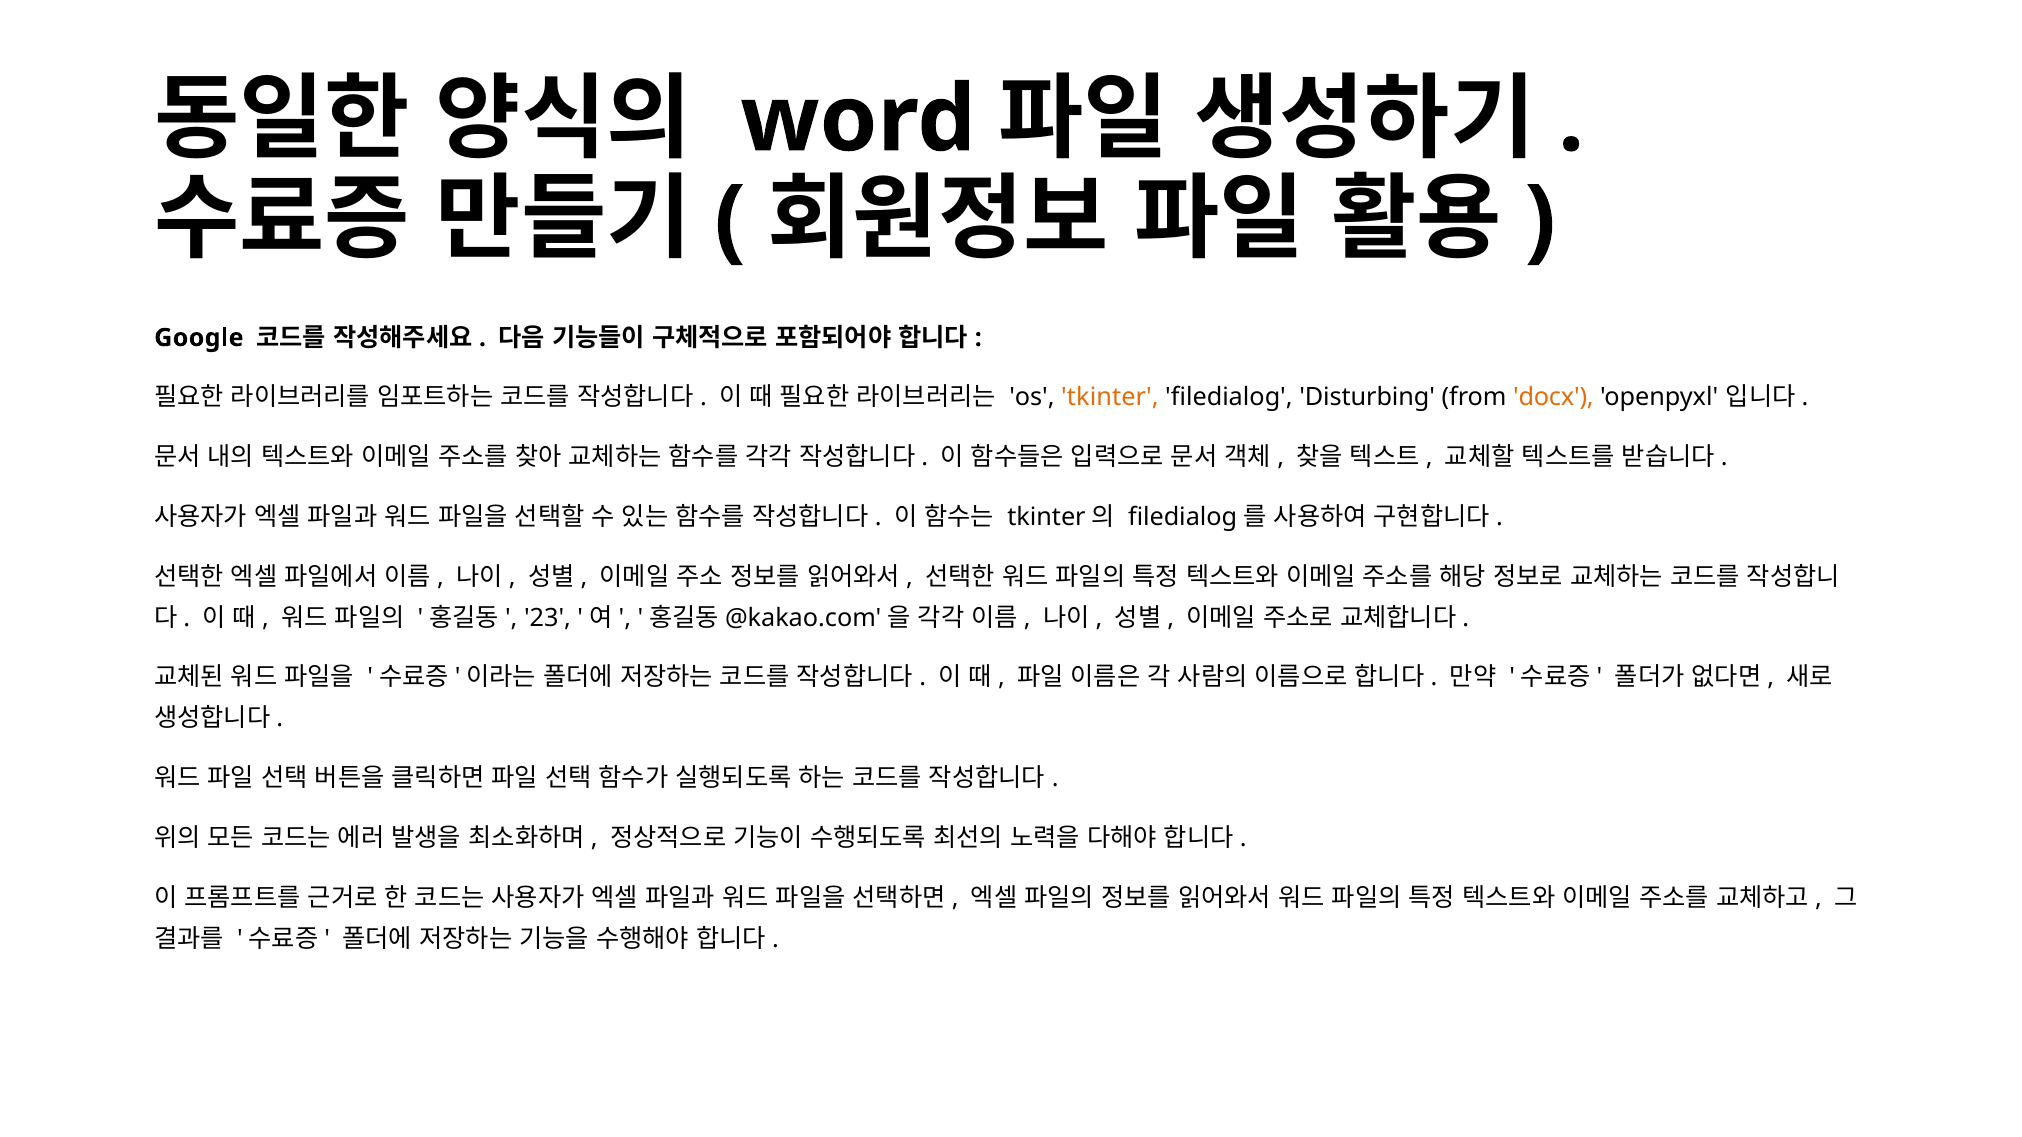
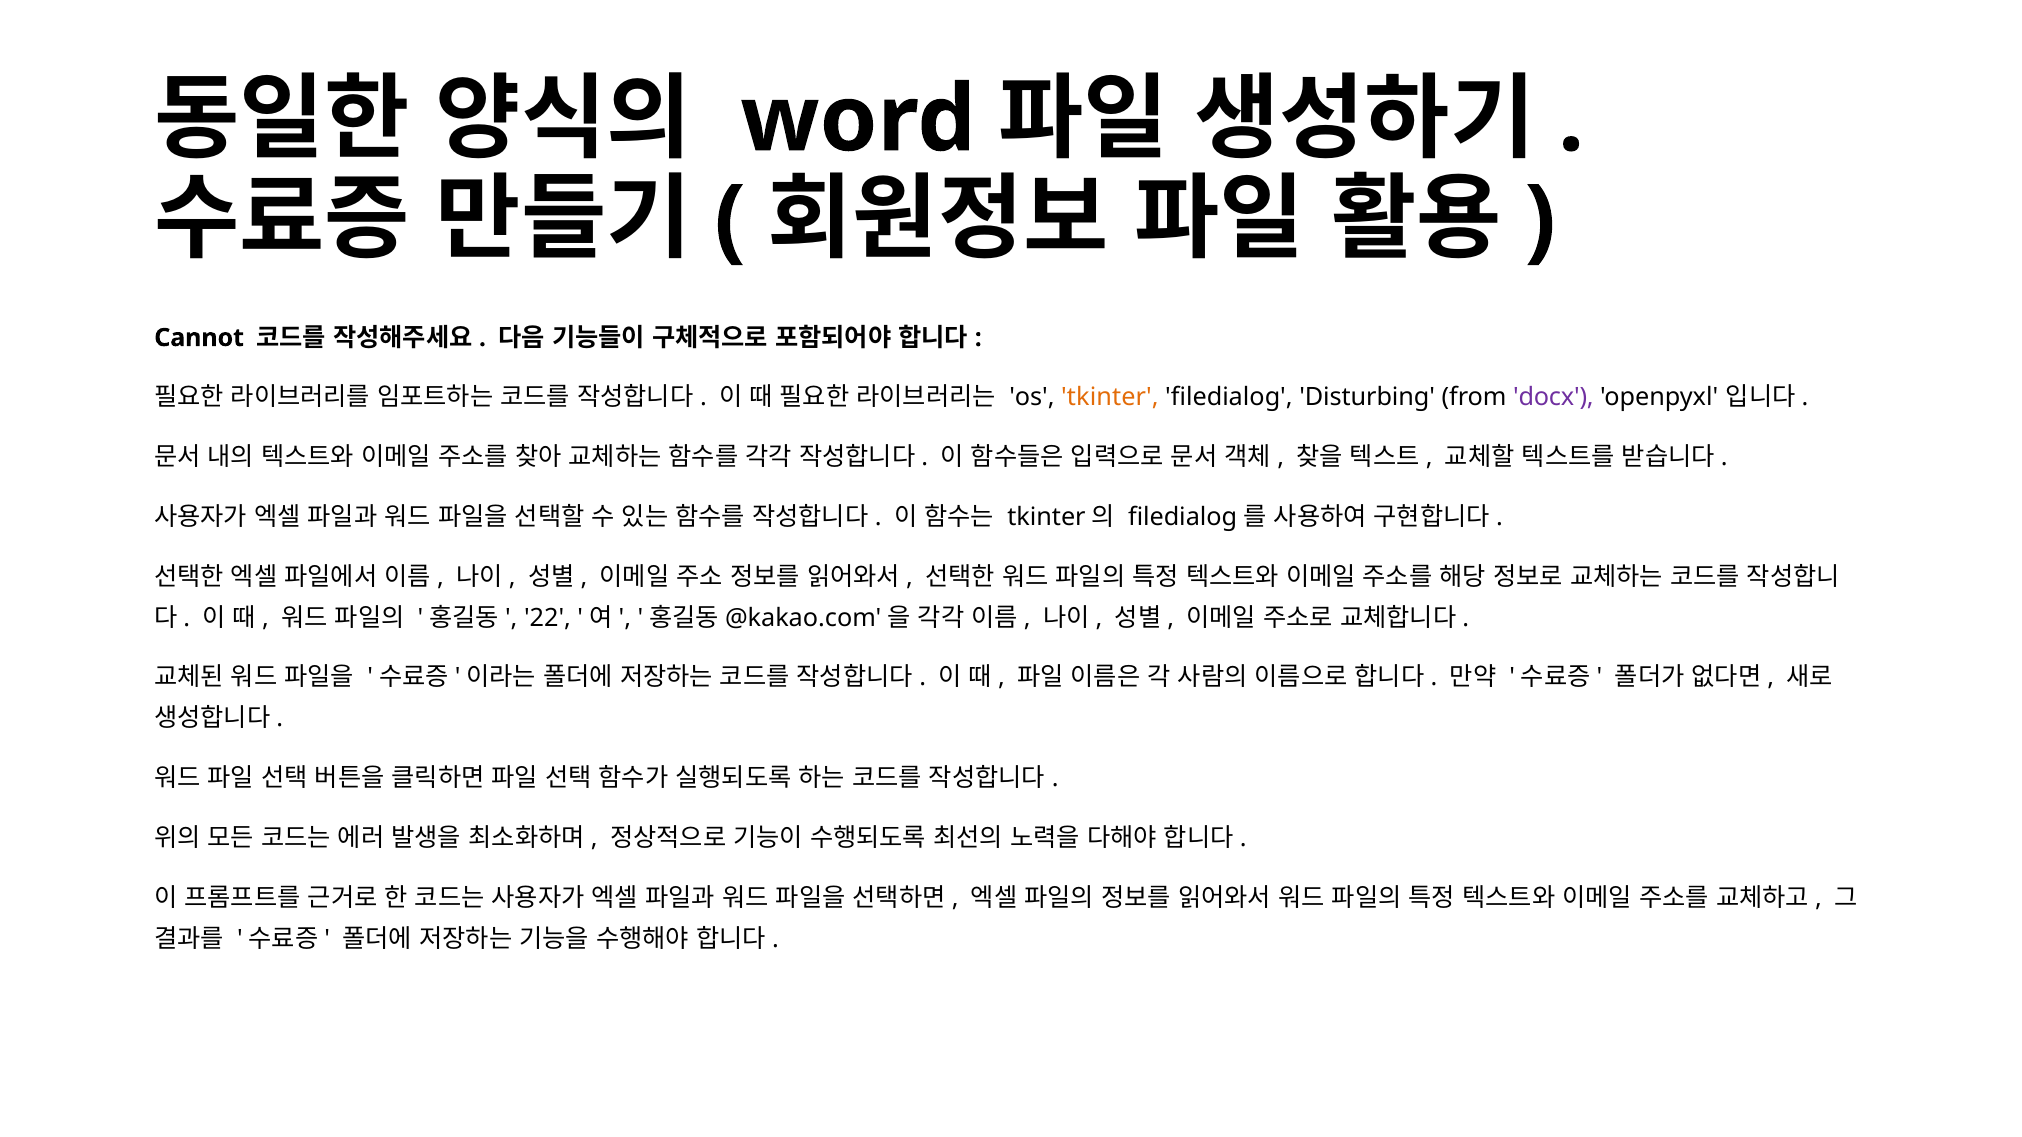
Google: Google -> Cannot (199, 338)
docx colour: orange -> purple (1553, 398)
23: 23 -> 22 (547, 618)
